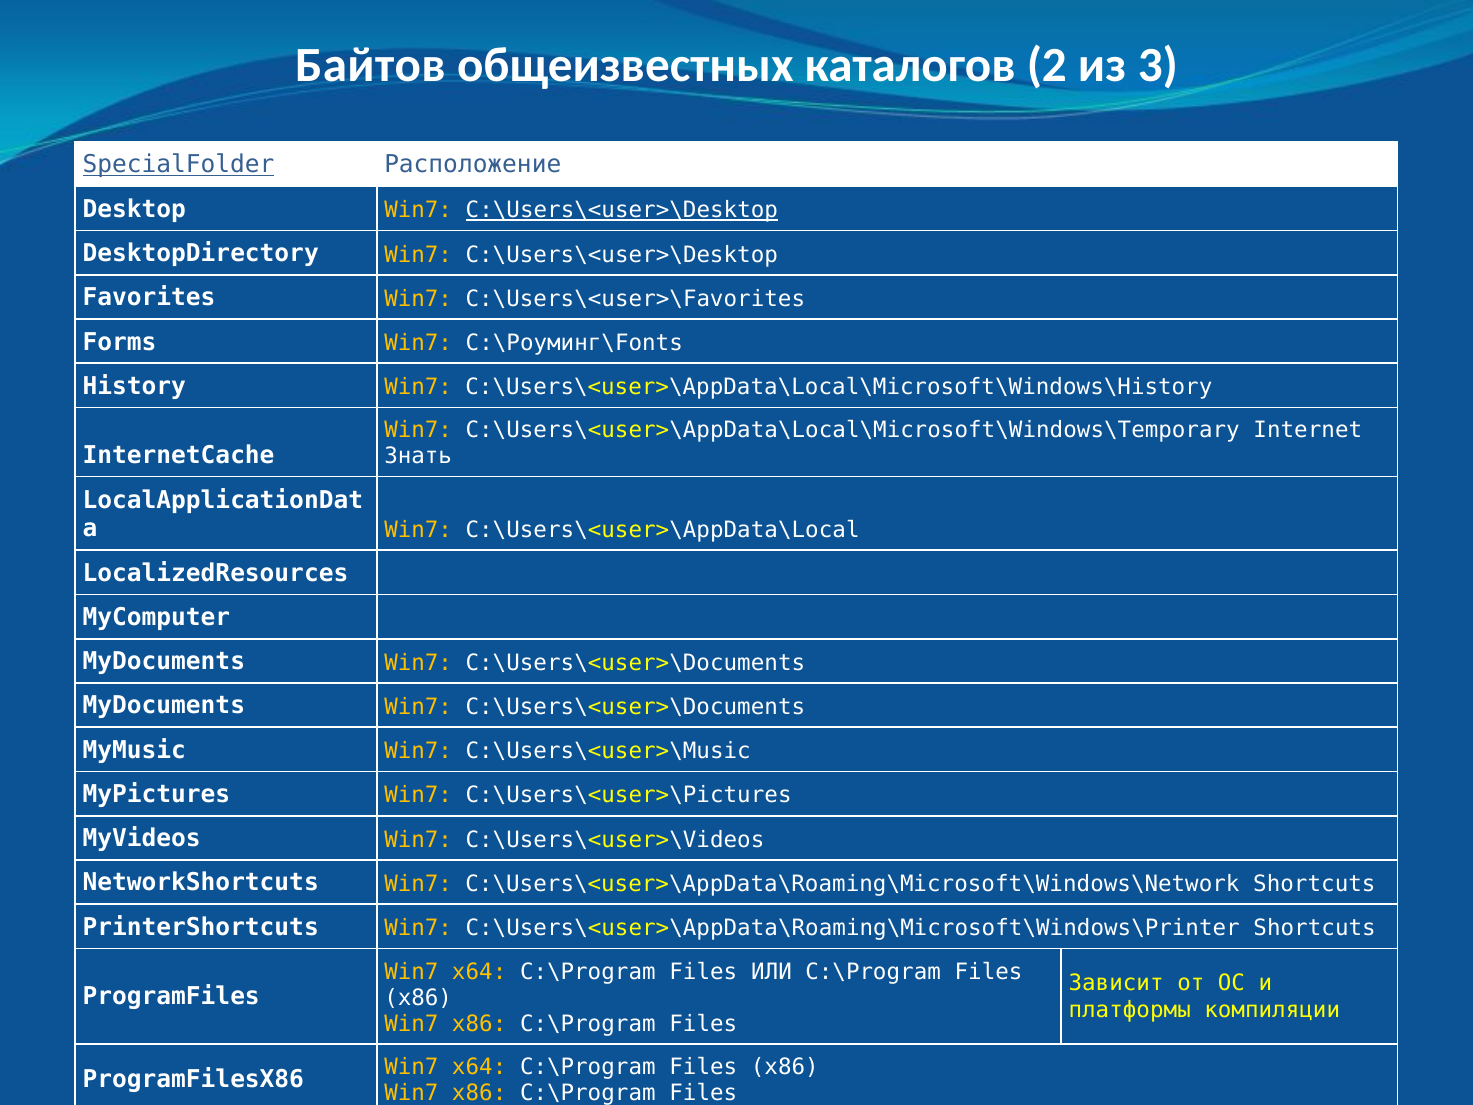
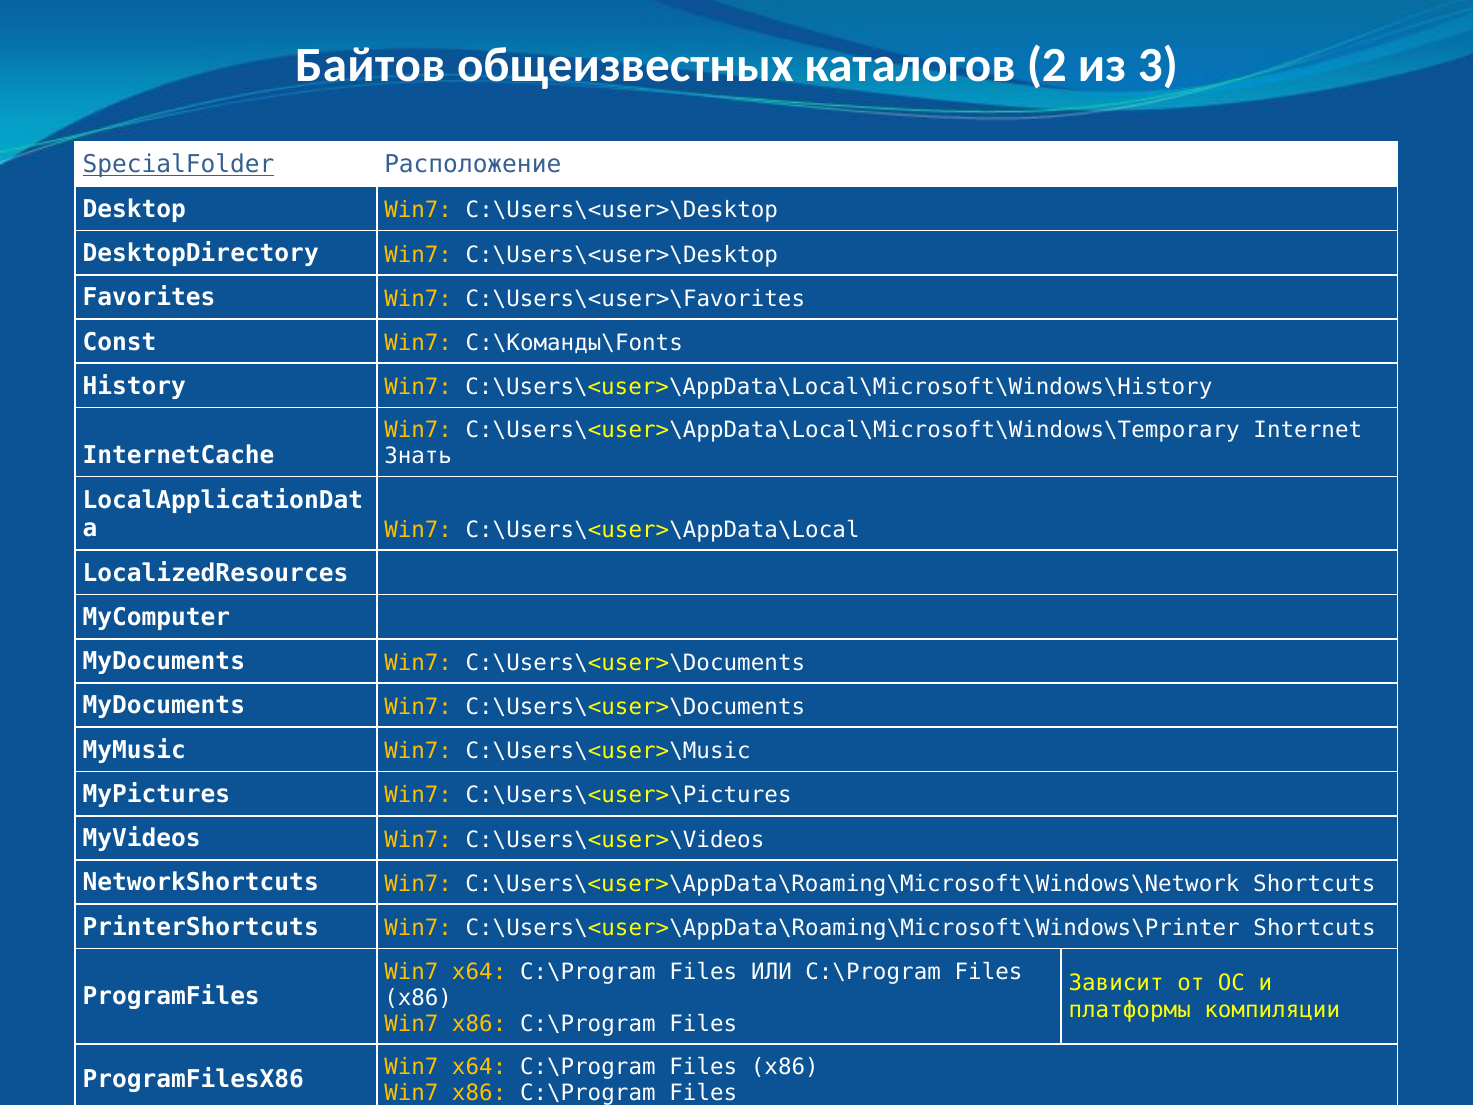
C:\Users\<user>\Desktop underline: present -> none (622, 210)
Forms: Forms -> Const (120, 342)
C:\Роуминг\Fonts: C:\Роуминг\Fonts -> C:\Команды\Fonts (574, 343)
